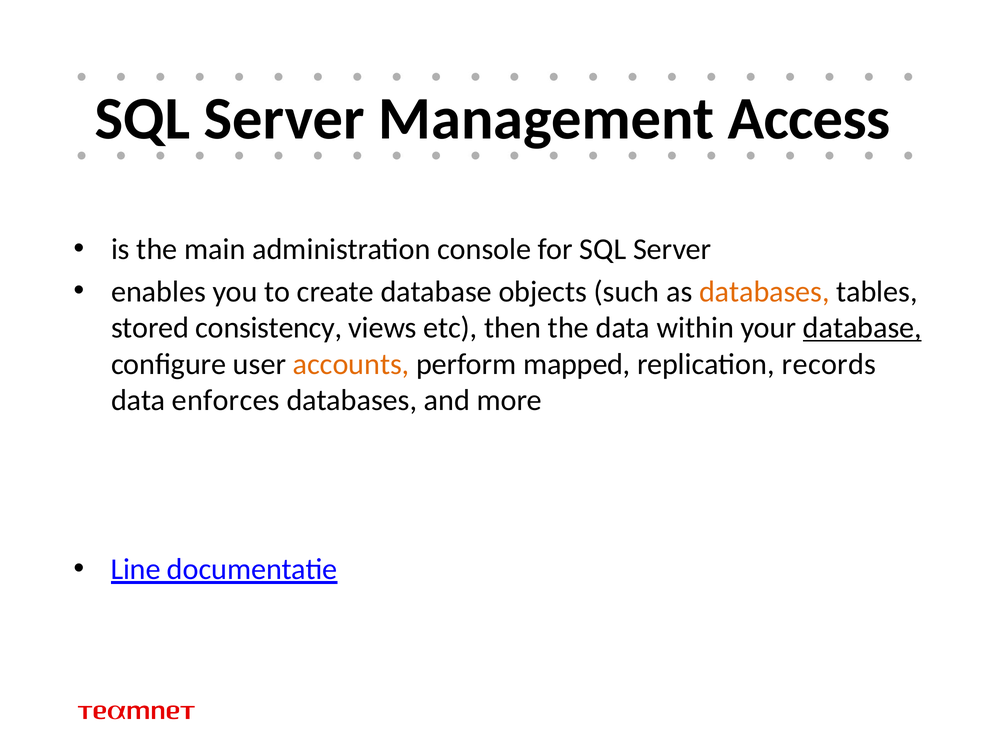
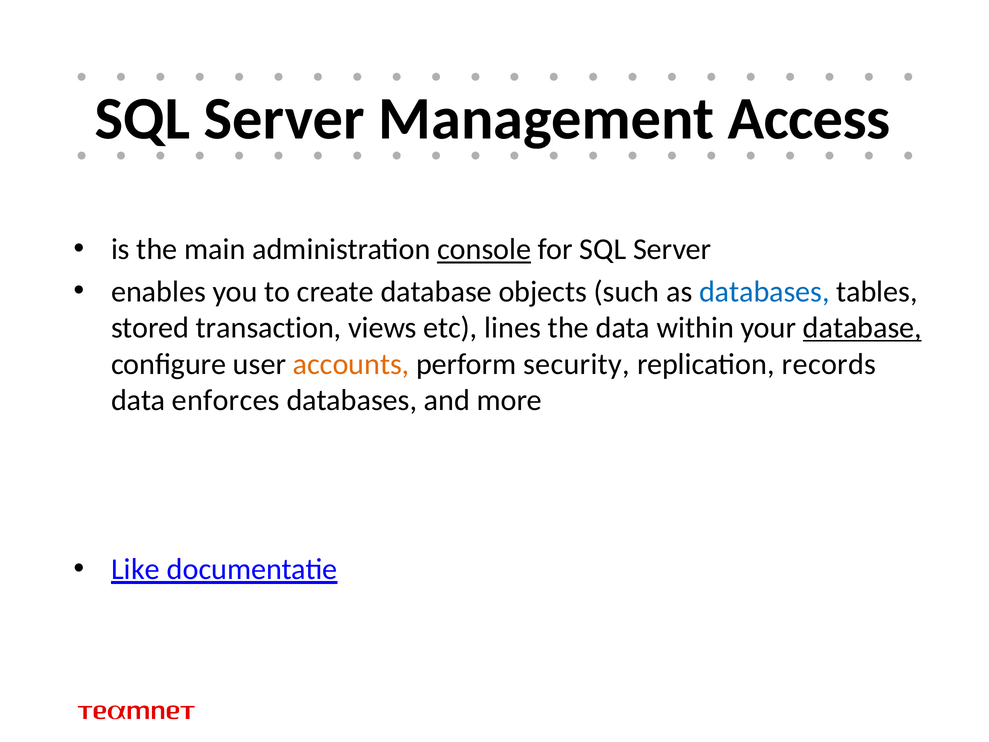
console underline: none -> present (484, 249)
databases colour: orange -> blue (764, 292)
consistency: consistency -> transaction (269, 328)
then: then -> lines (513, 328)
mapped: mapped -> security (577, 364)
Line: Line -> Like (136, 569)
